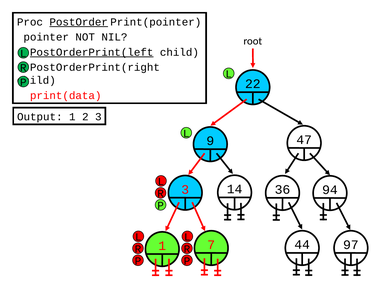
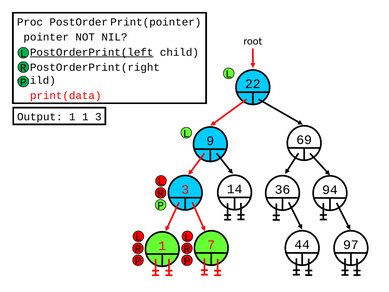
PostOrder underline: present -> none (79, 22)
1 2: 2 -> 1 (85, 117)
47: 47 -> 69 (304, 140)
